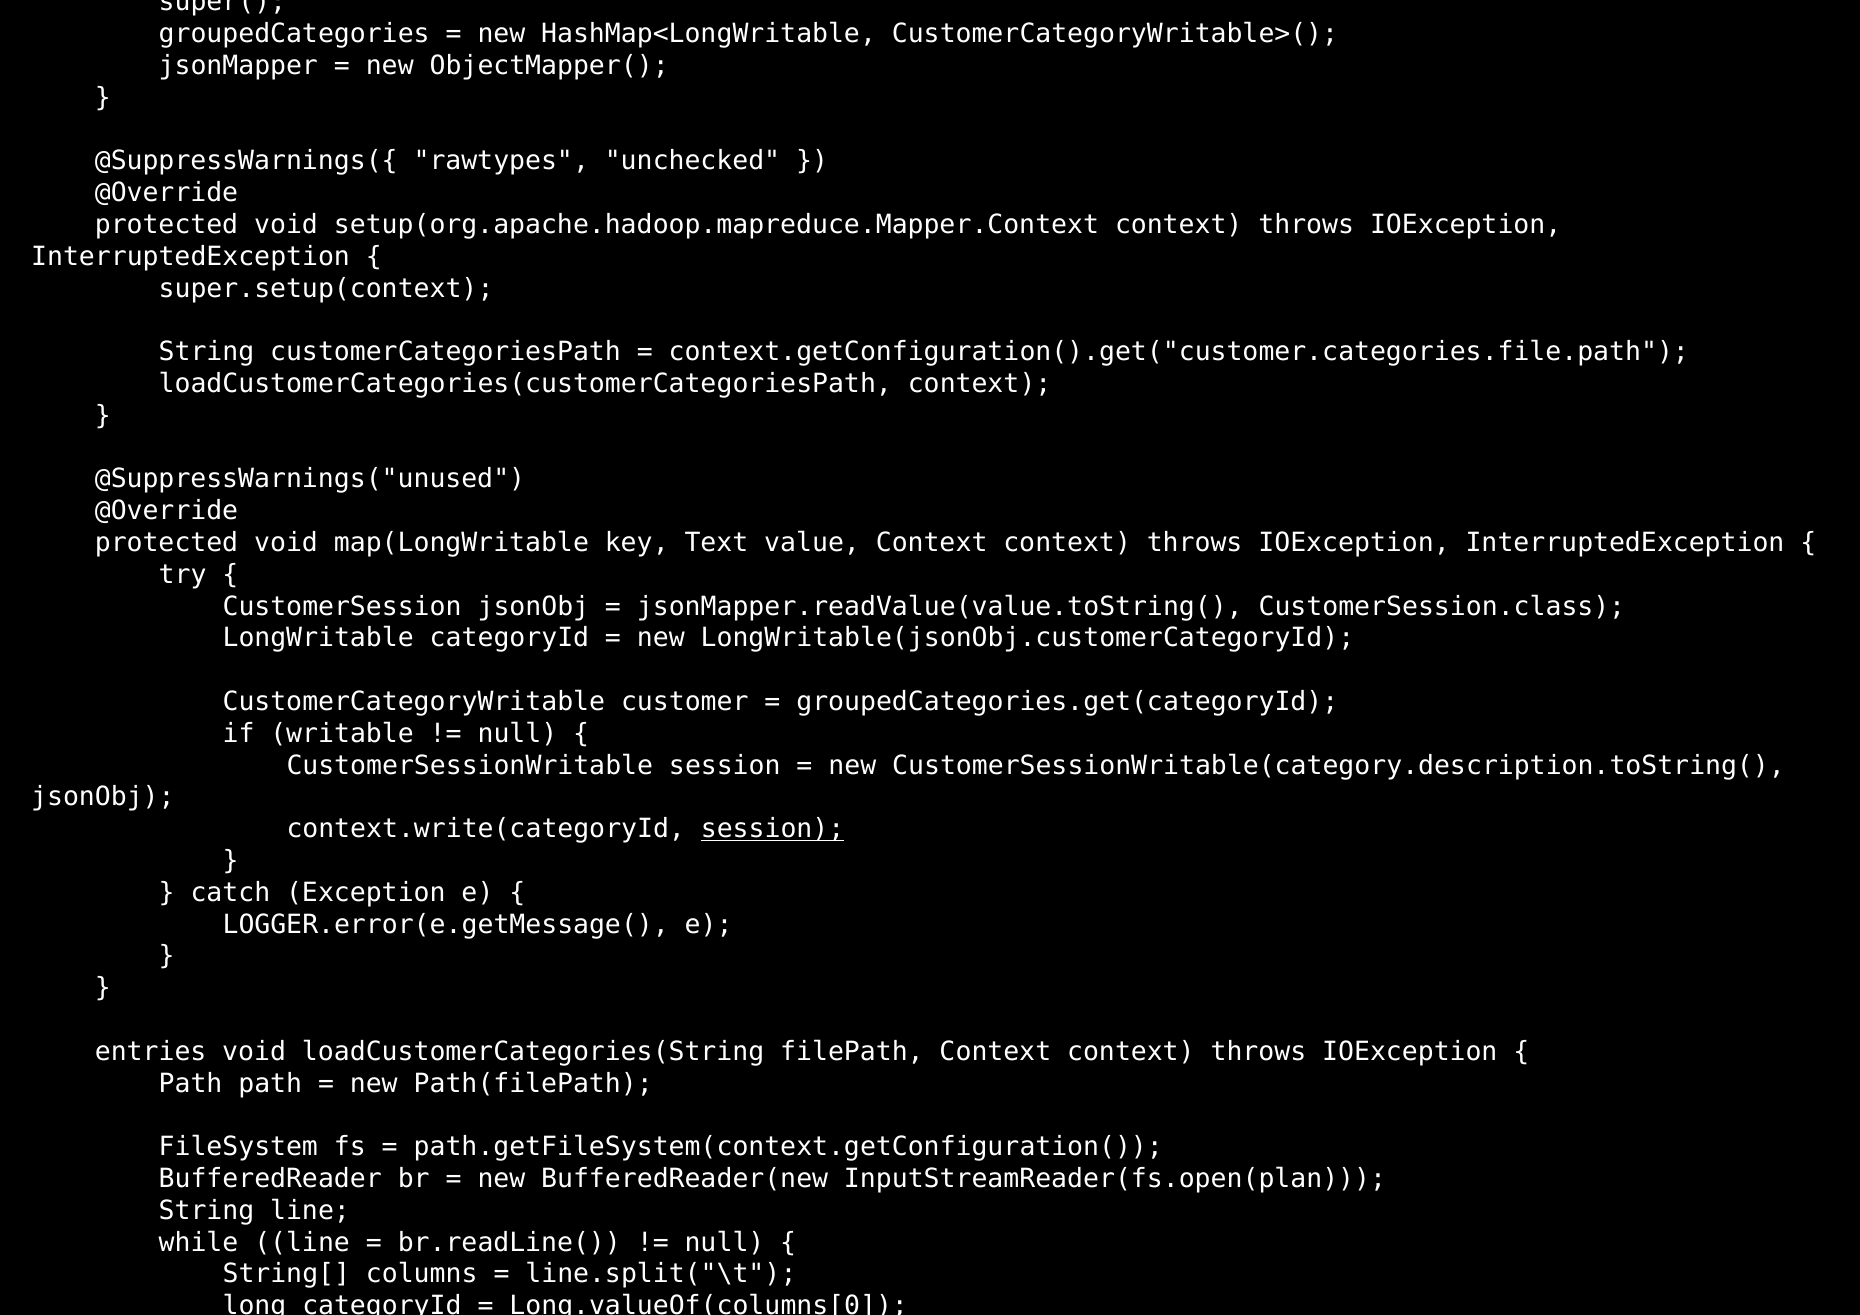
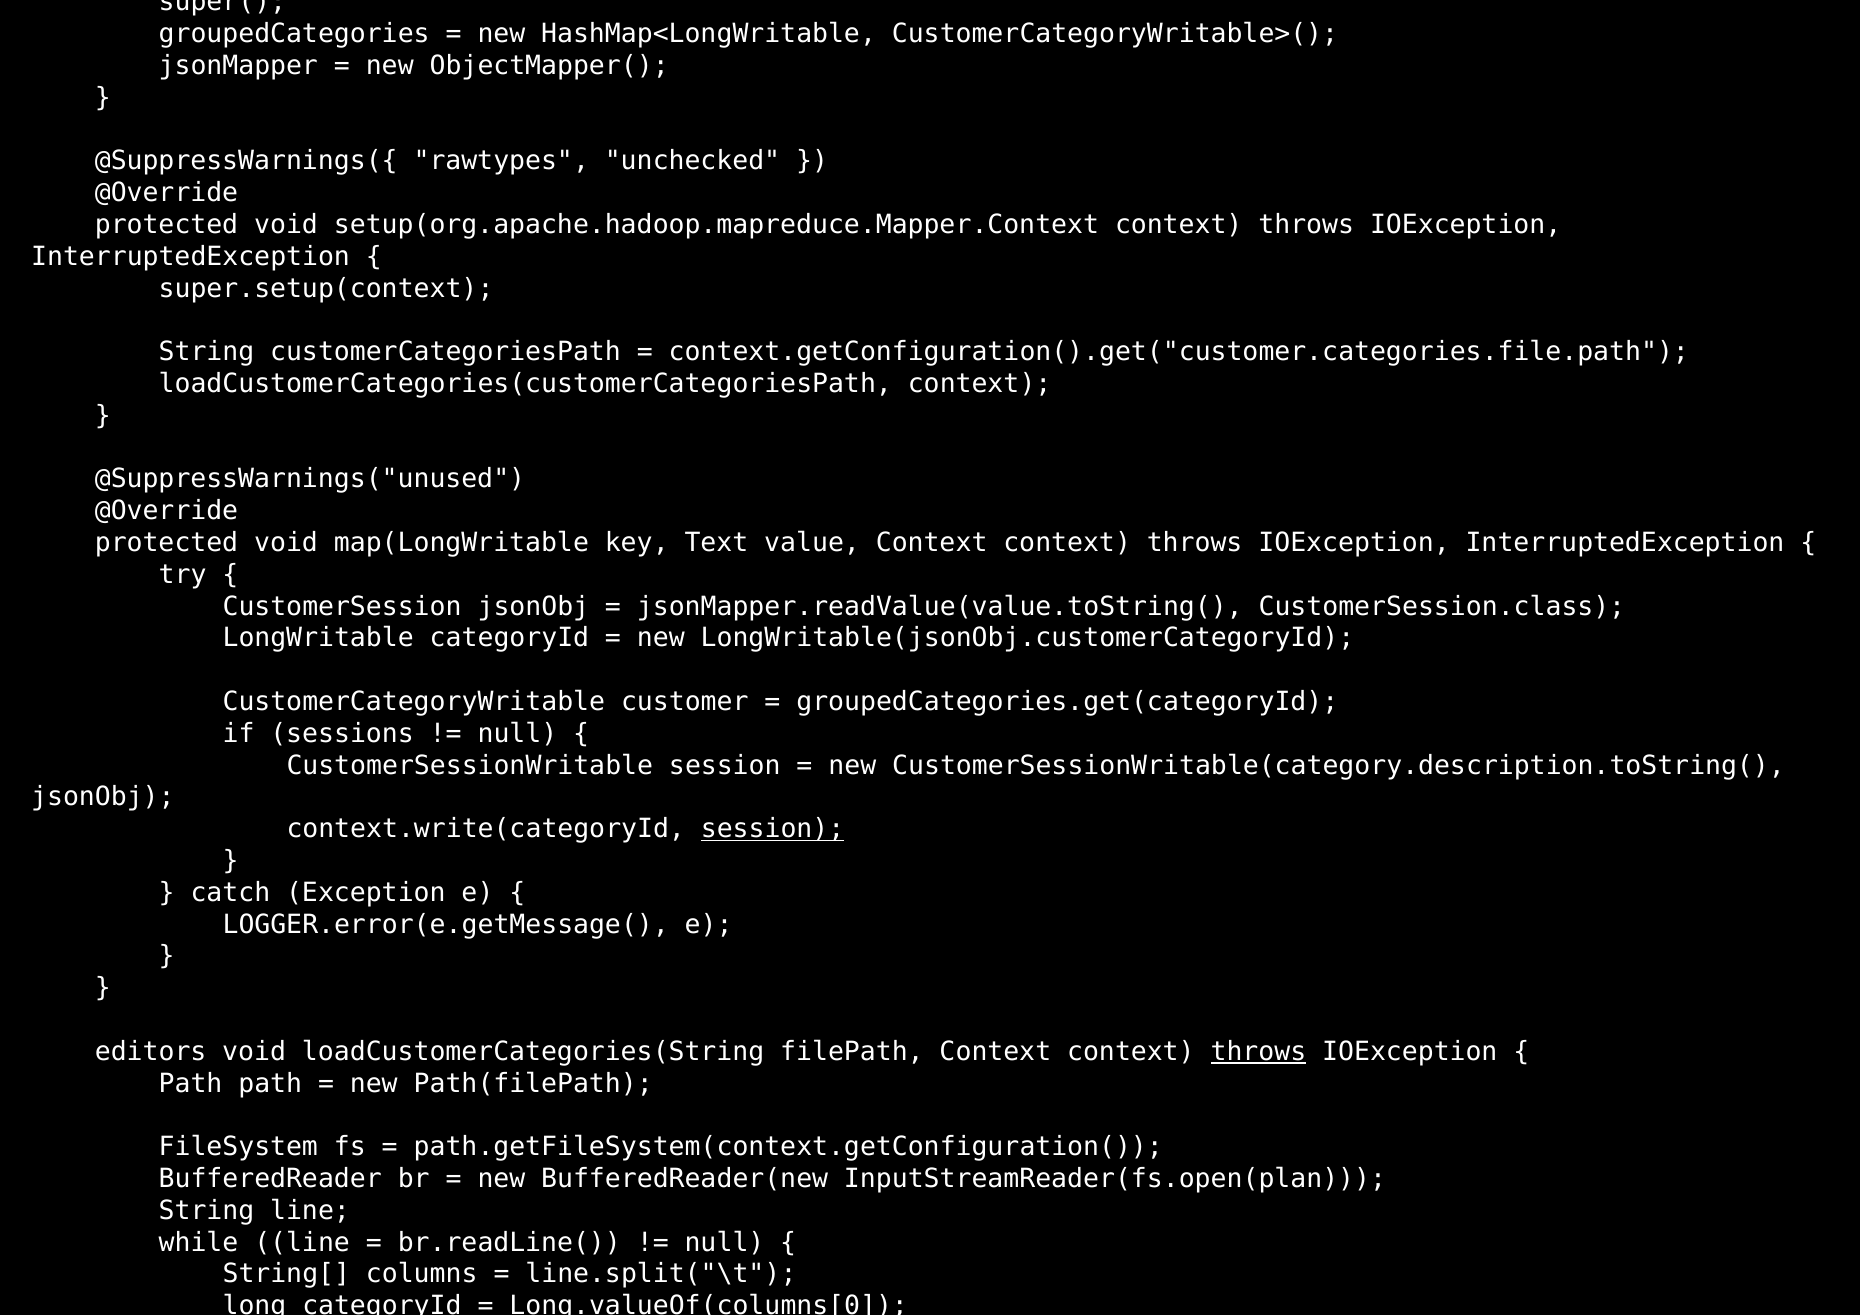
writable: writable -> sessions (342, 734)
entries: entries -> editors (151, 1052)
throws underline: none -> present (1258, 1052)
